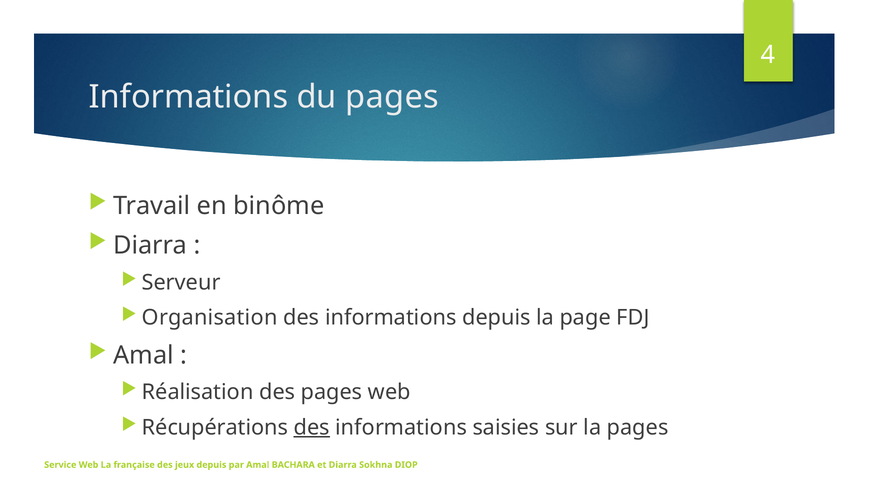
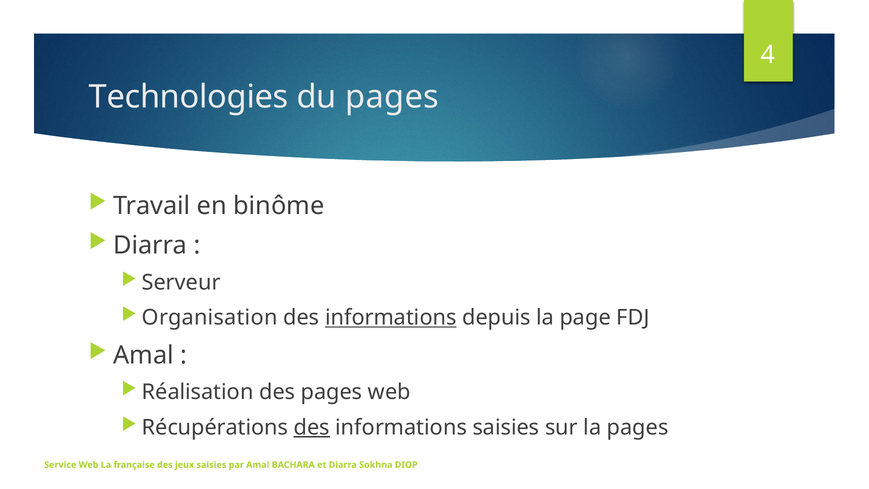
Informations: Informations -> Technologies (189, 97)
informations underline: none -> present (391, 317)
jeux depuis: depuis -> saisies (211, 465)
